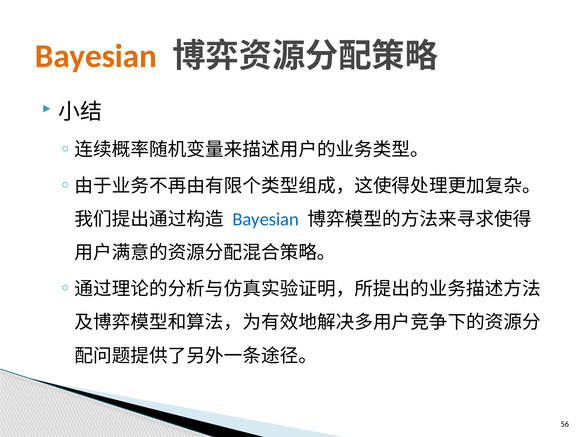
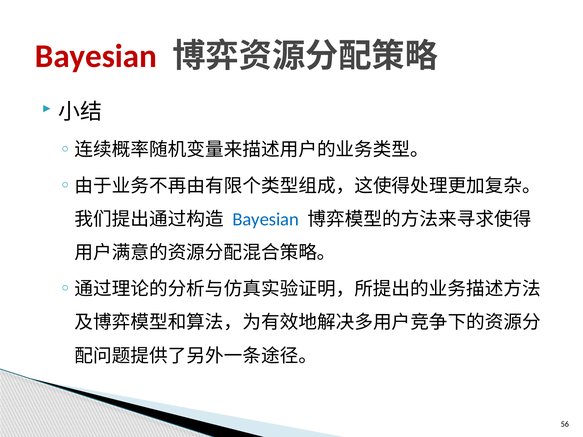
Bayesian colour: orange -> red (96, 56)
